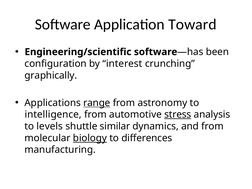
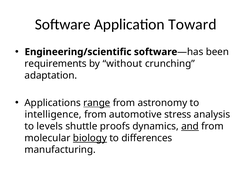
configuration: configuration -> requirements (56, 64)
interest: interest -> without (122, 64)
graphically: graphically -> adaptation (51, 75)
stress underline: present -> none (178, 115)
similar: similar -> proofs (115, 126)
and underline: none -> present (190, 126)
